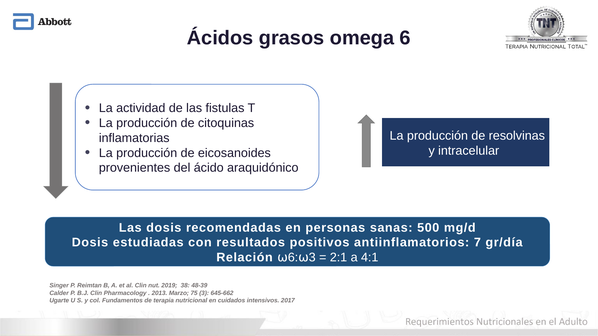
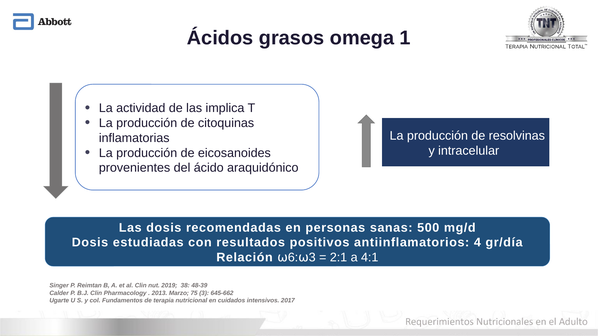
omega 6: 6 -> 1 (405, 38)
fistulas: fistulas -> implica (225, 108)
7: 7 -> 4 (477, 243)
